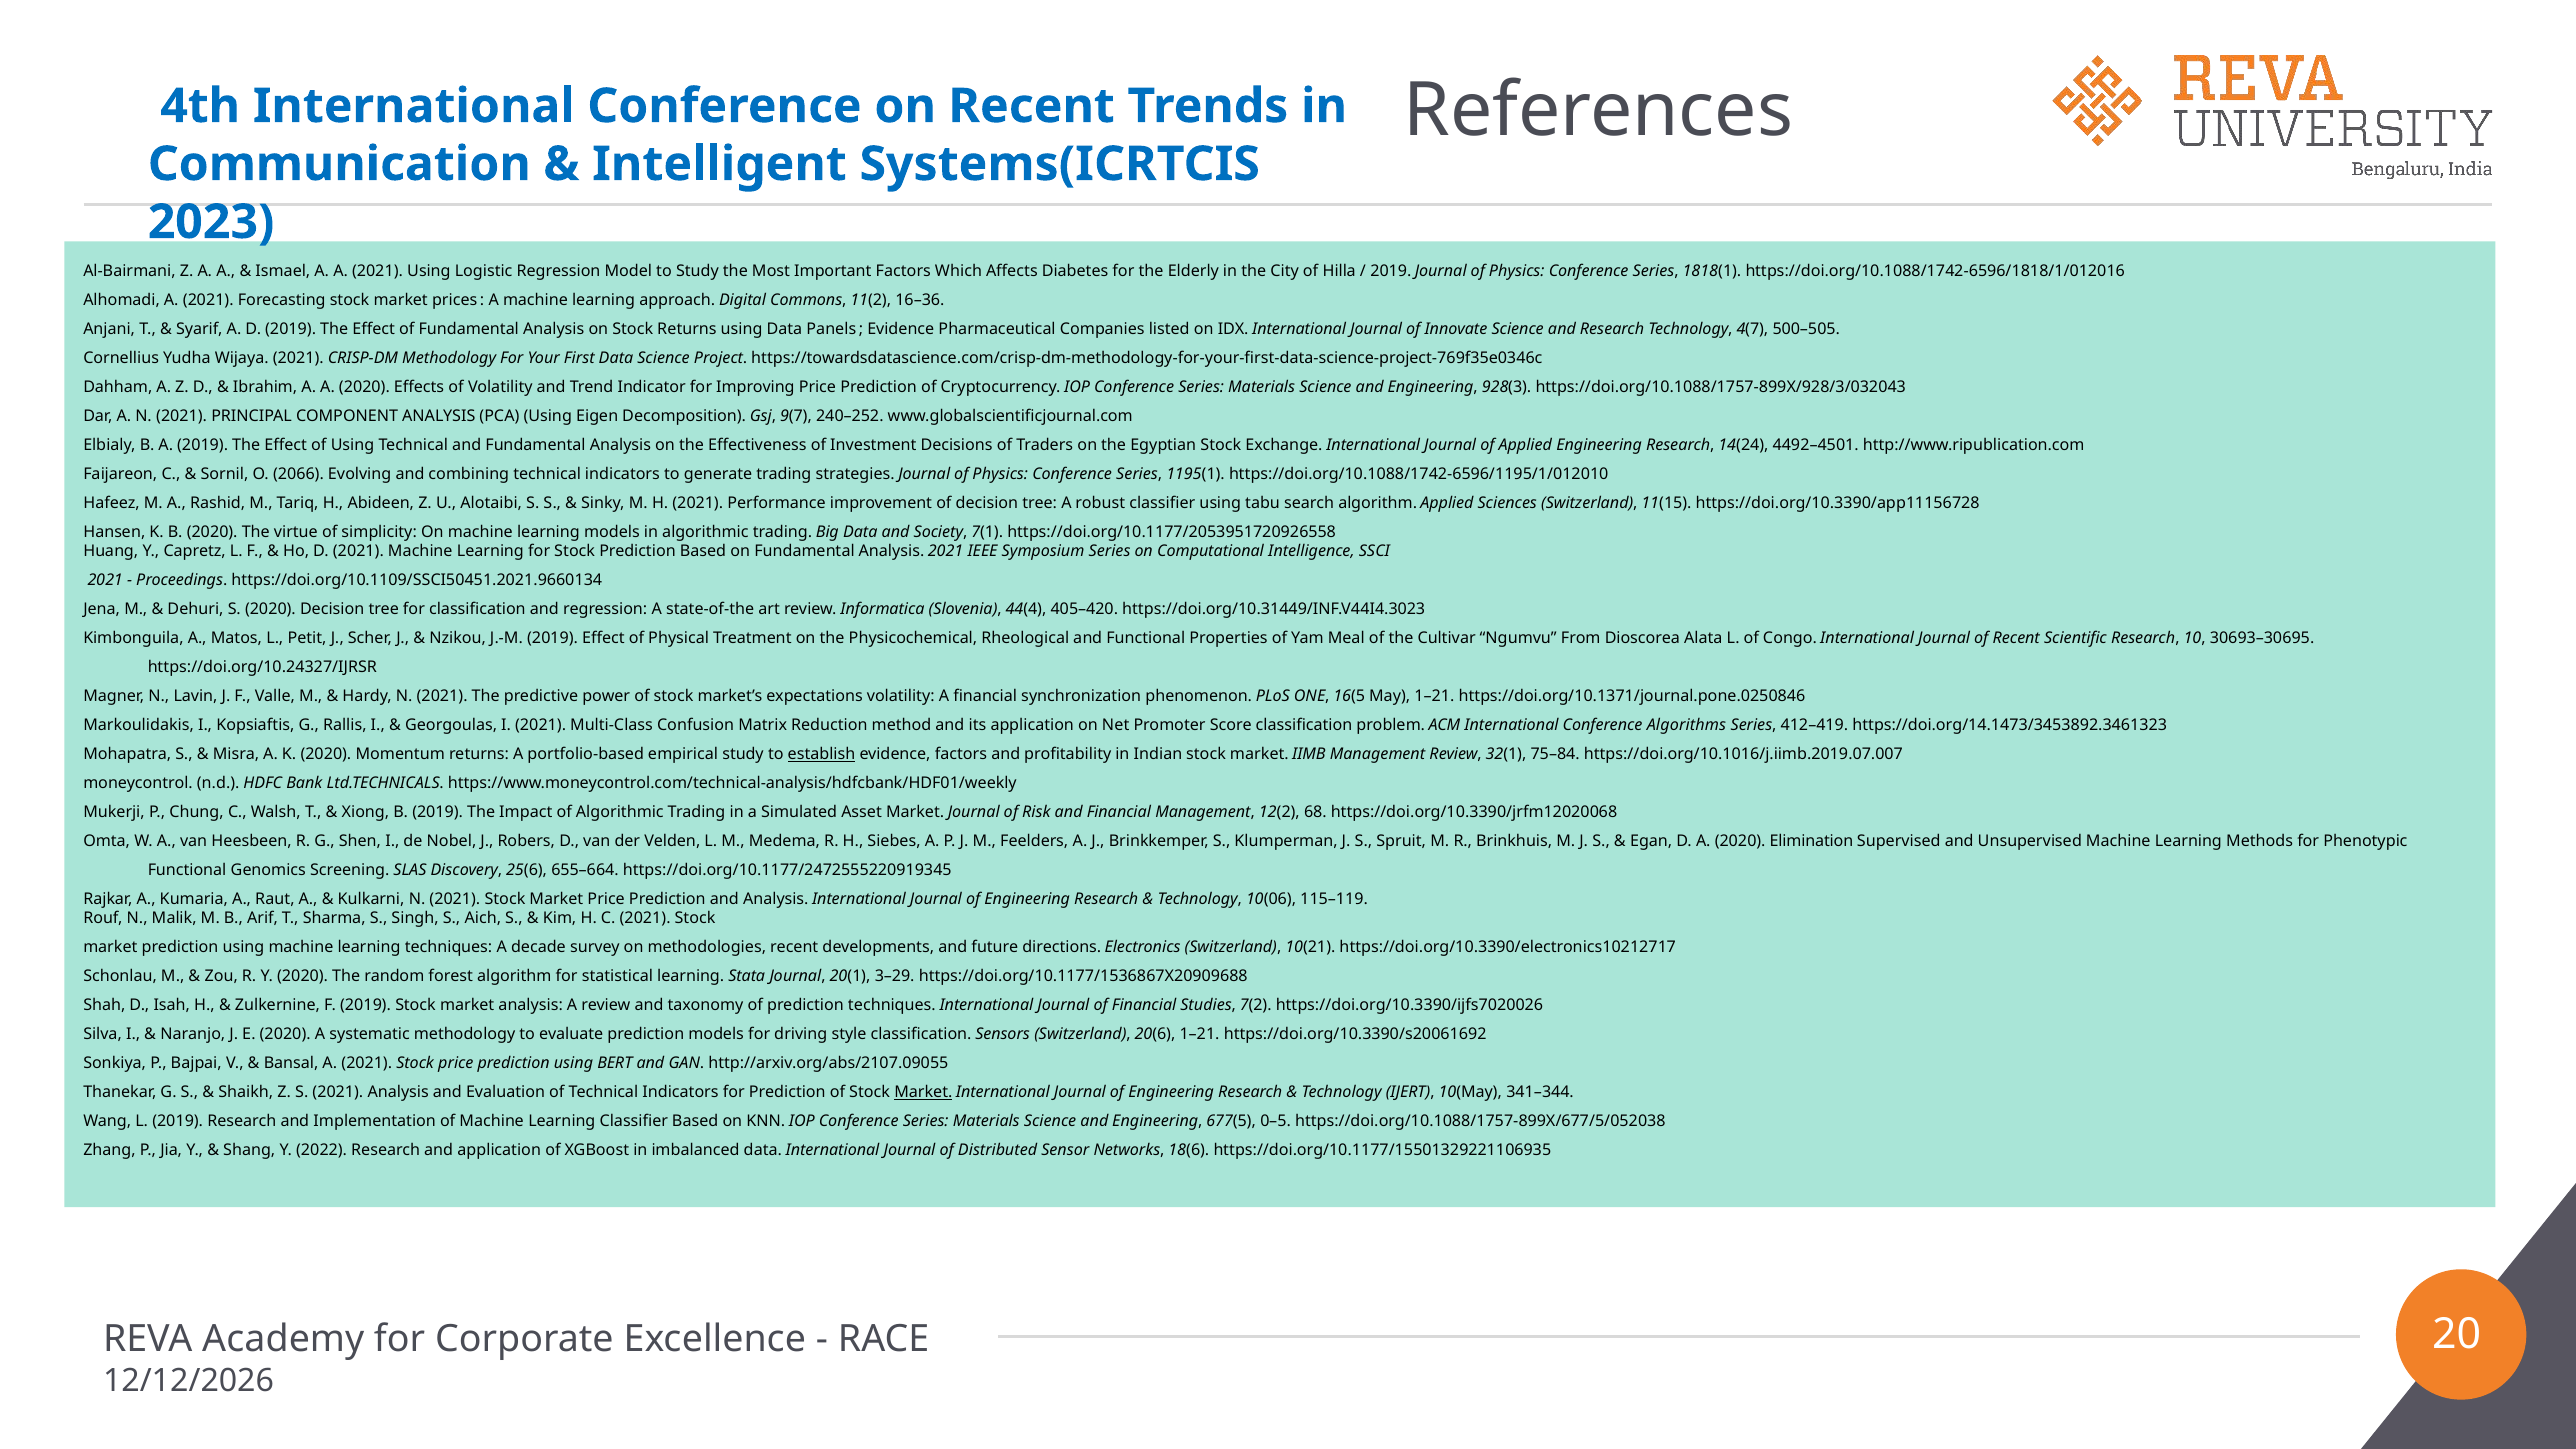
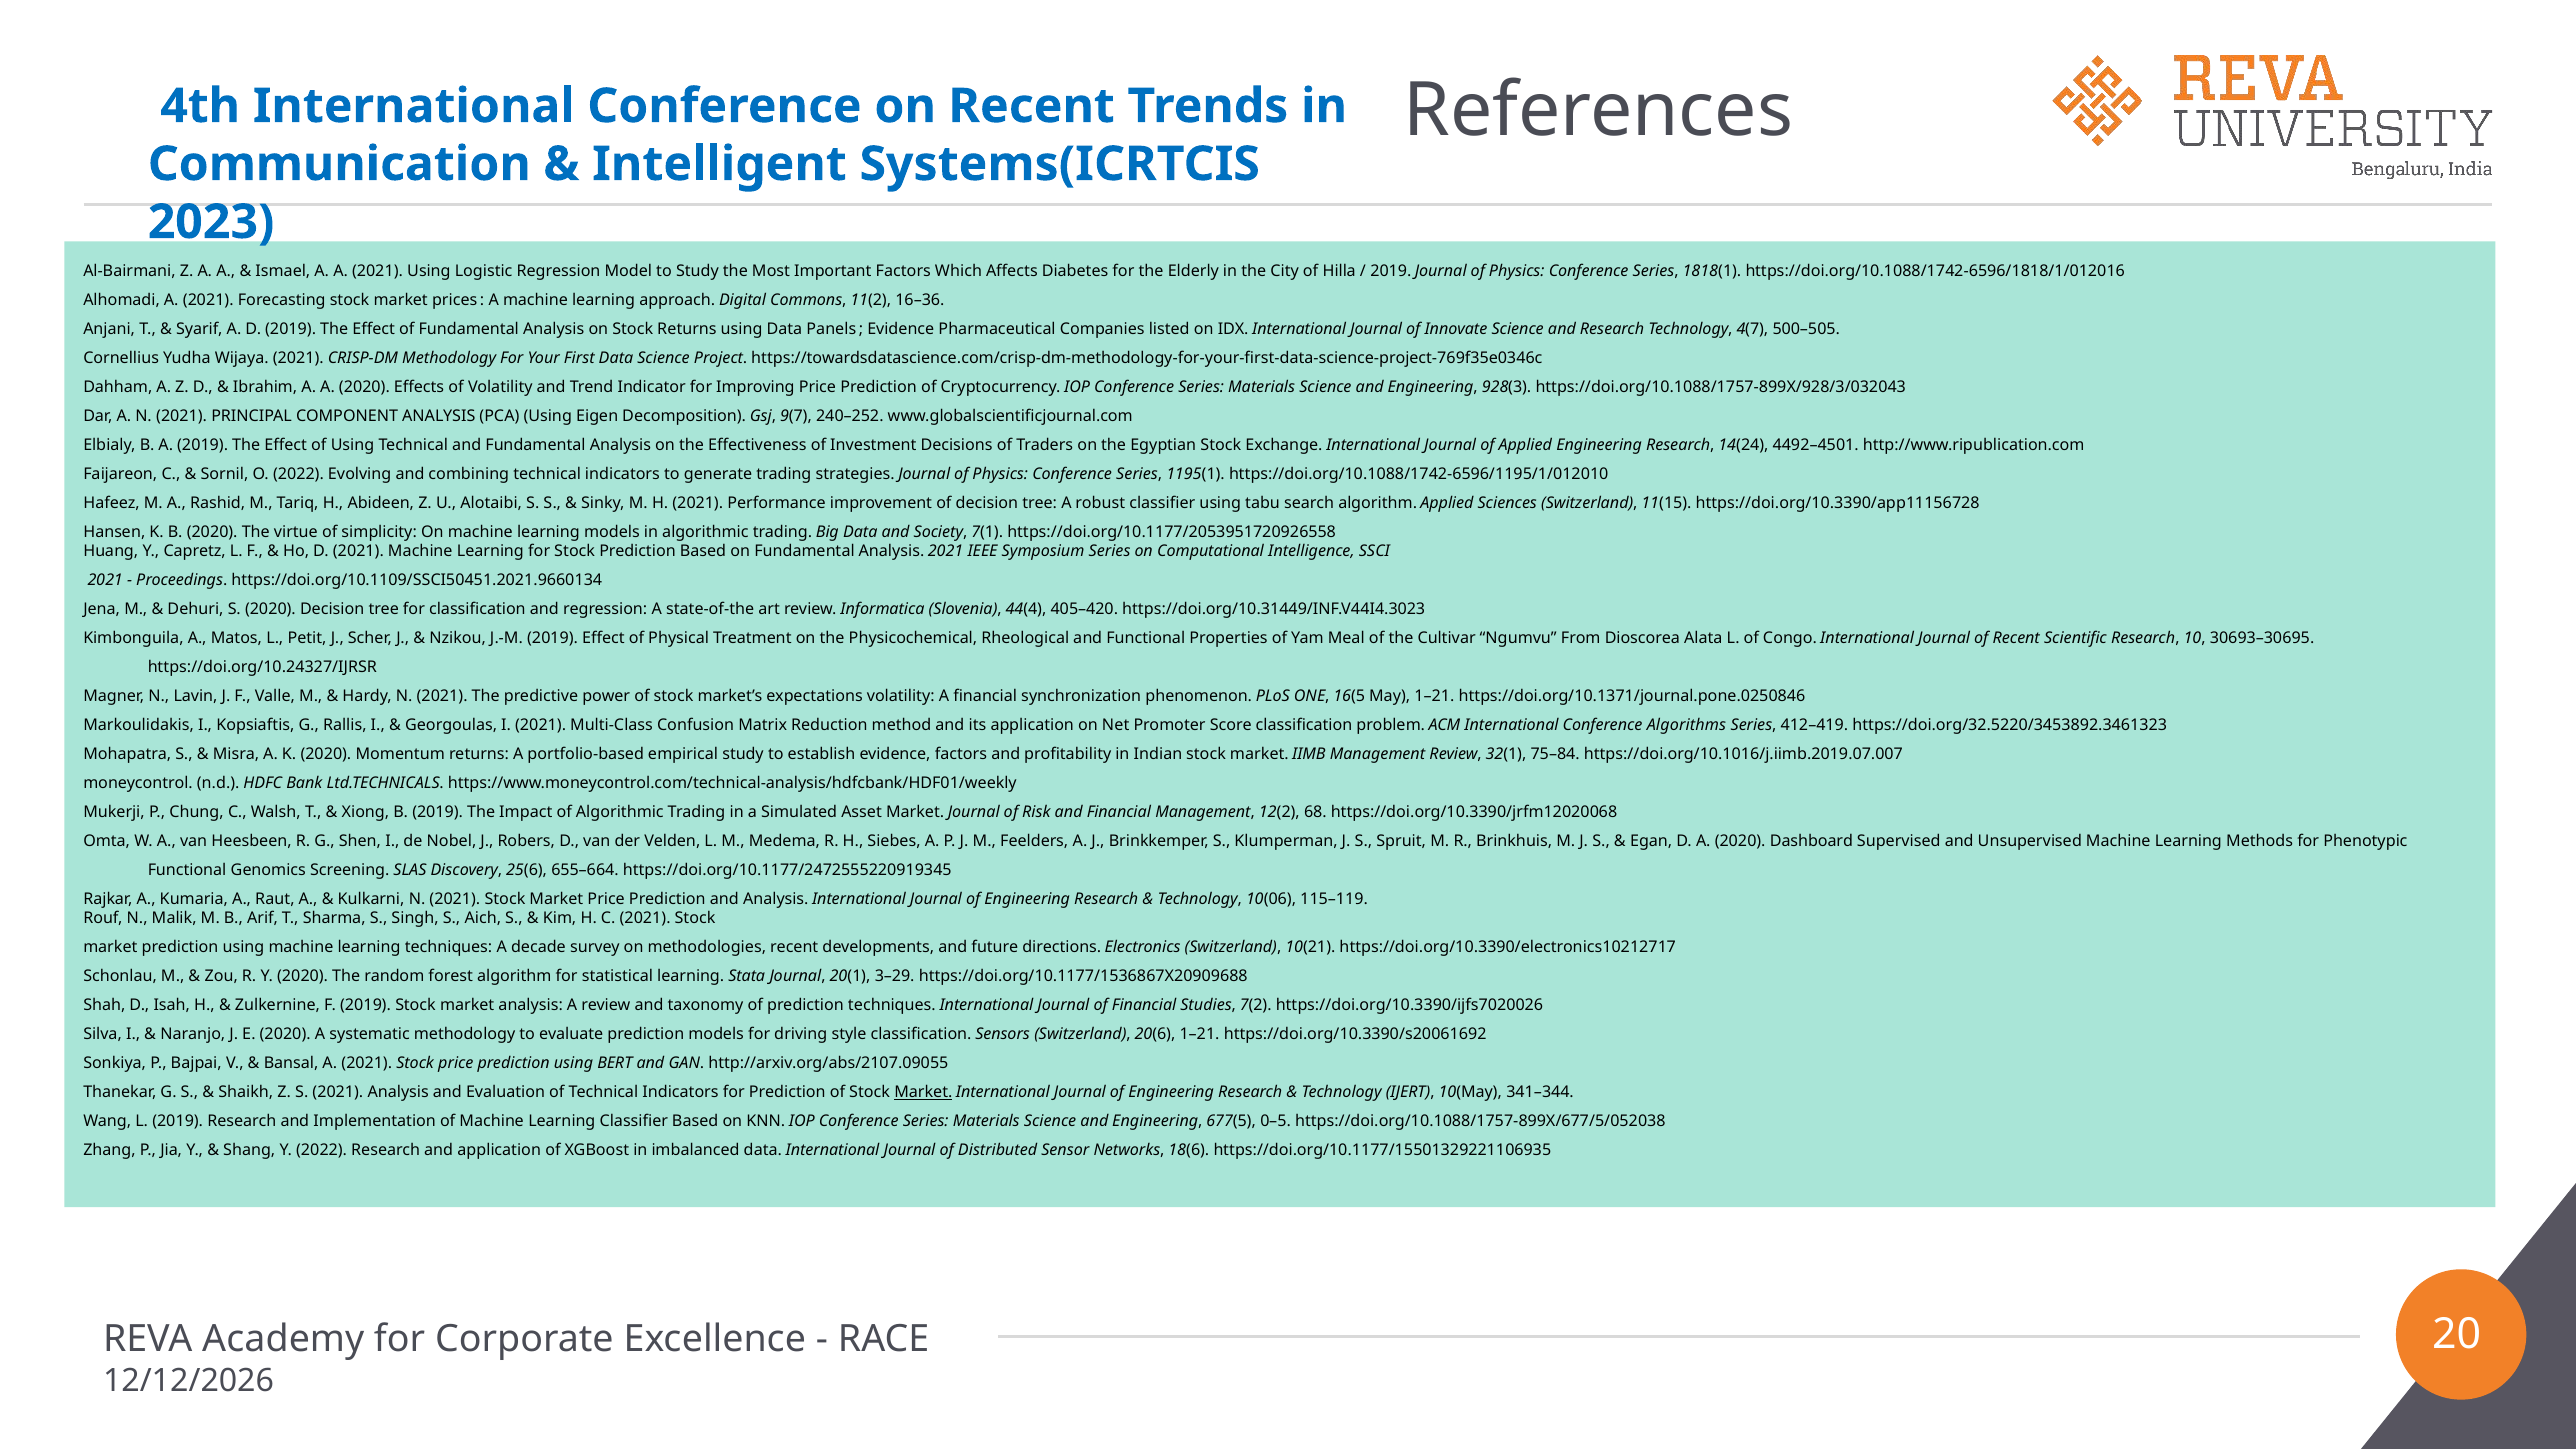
O 2066: 2066 -> 2022 (298, 474)
https://doi.org/14.1473/3453892.3461323: https://doi.org/14.1473/3453892.3461323 -> https://doi.org/32.5220/3453892.3461323 (2010, 725)
establish underline: present -> none (822, 754)
Elimination: Elimination -> Dashboard (1811, 841)
